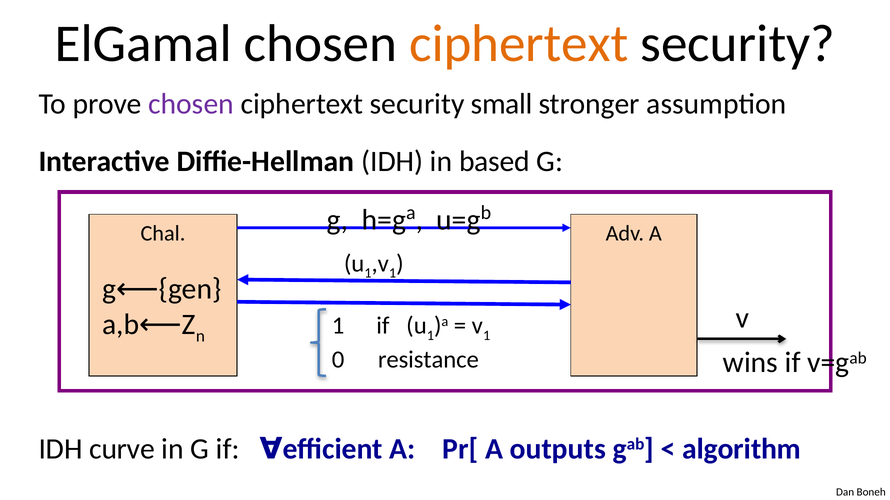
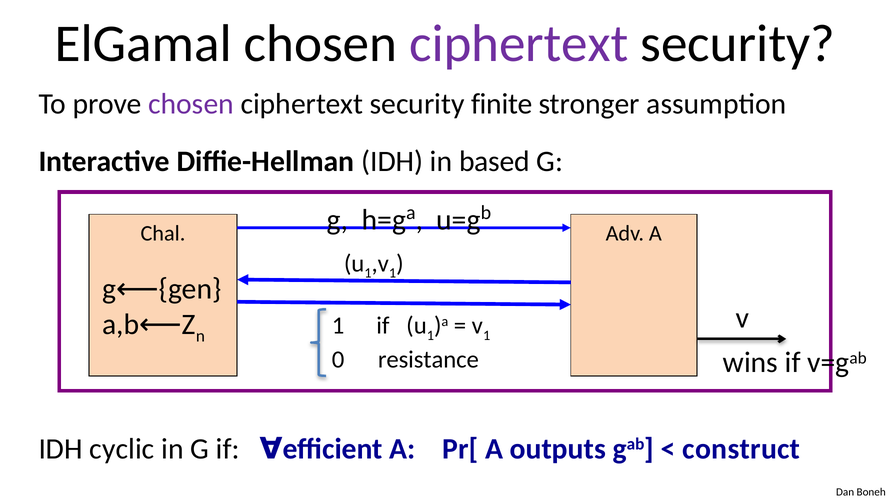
ciphertext colour: orange -> purple (519, 44)
small: small -> finite (502, 104)
algorithm: algorithm -> construct (741, 449)
curve: curve -> cyclic (122, 449)
